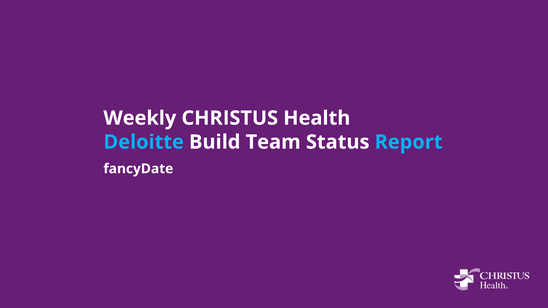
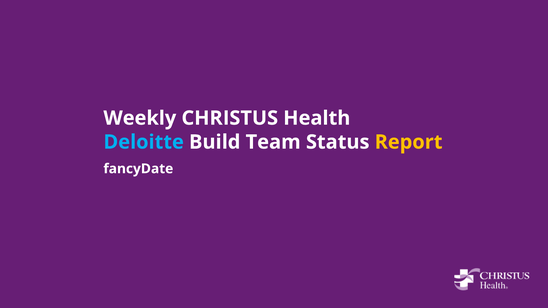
Report colour: light blue -> yellow (409, 142)
